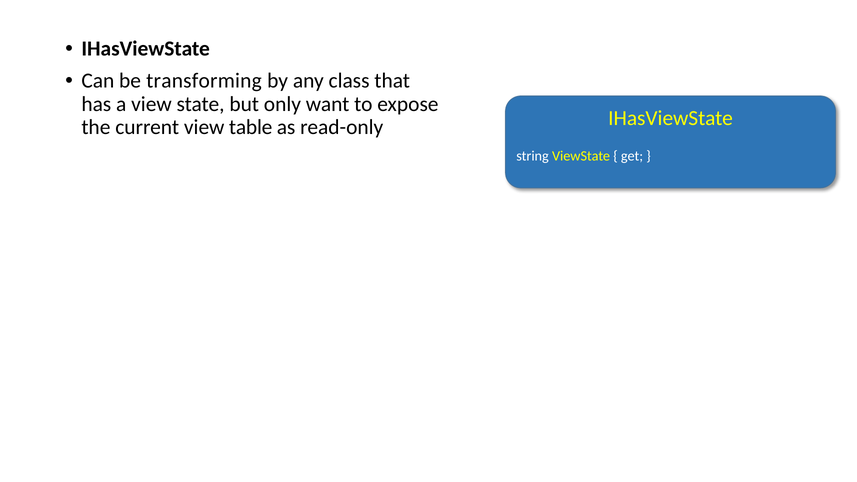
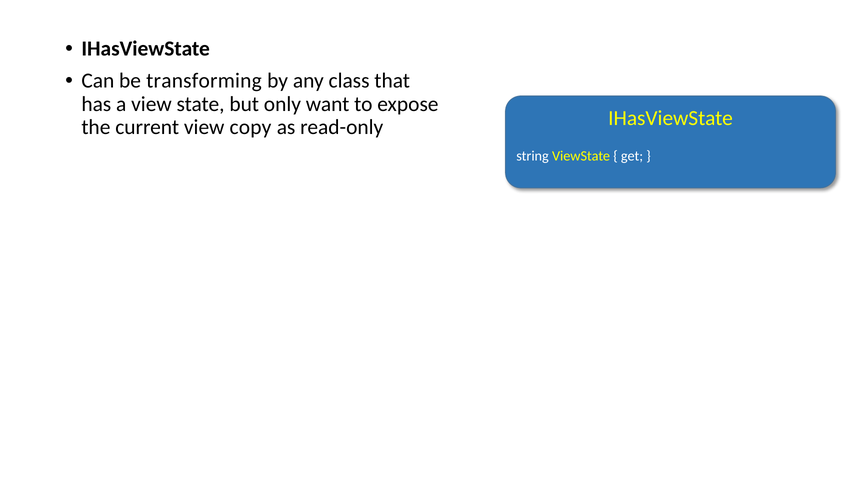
table: table -> copy (250, 127)
